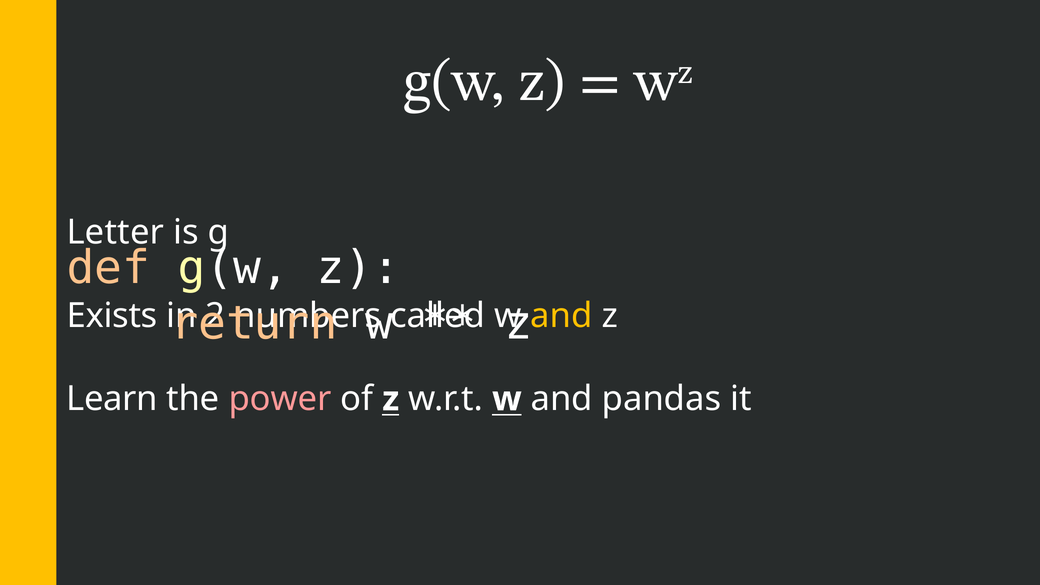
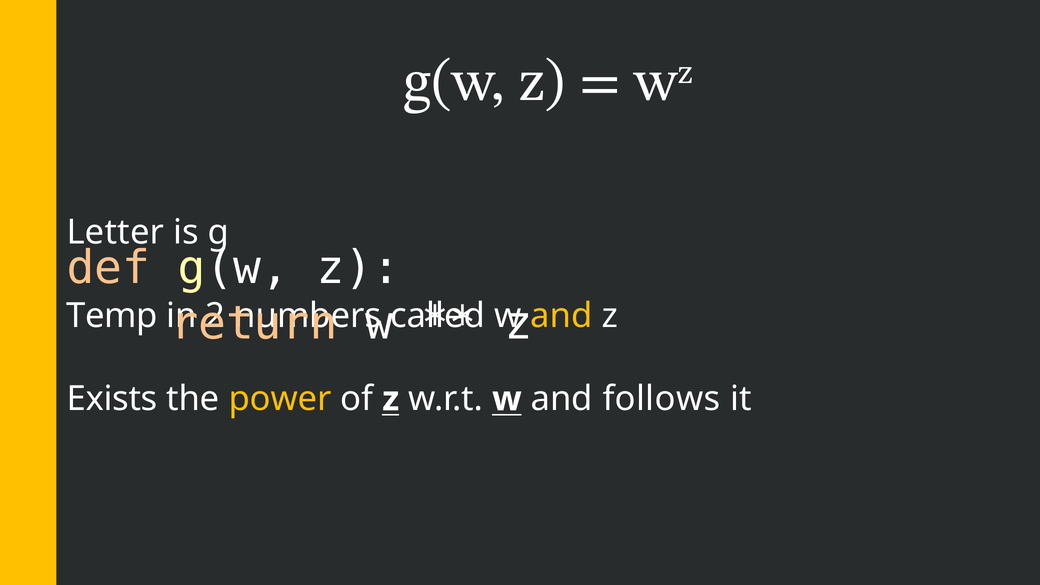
Exists: Exists -> Temp (112, 316)
Learn: Learn -> Exists (112, 399)
power colour: pink -> yellow (280, 399)
pandas: pandas -> follows (661, 399)
